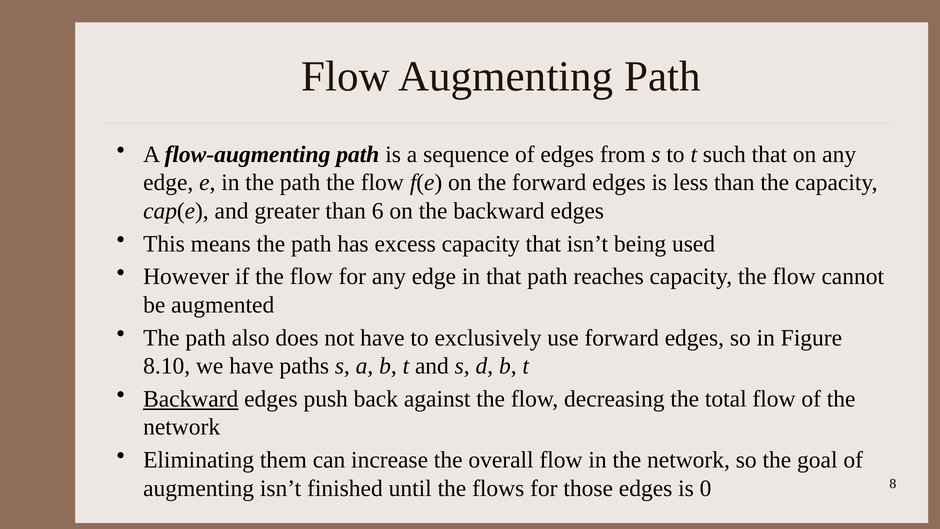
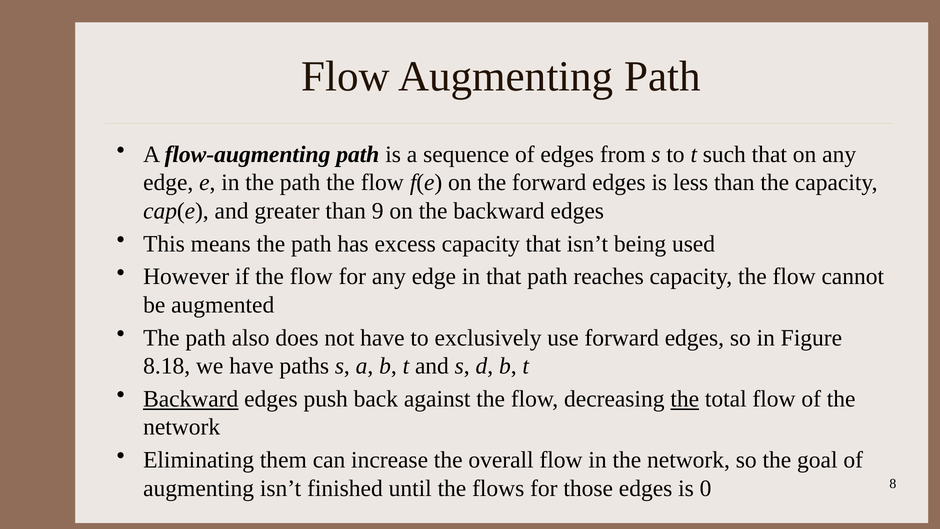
6: 6 -> 9 (378, 211)
8.10: 8.10 -> 8.18 (167, 366)
the underline: none -> present (685, 399)
